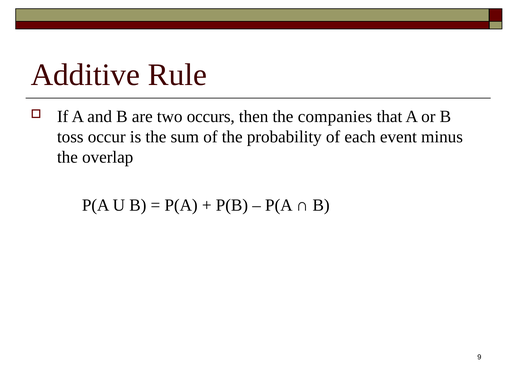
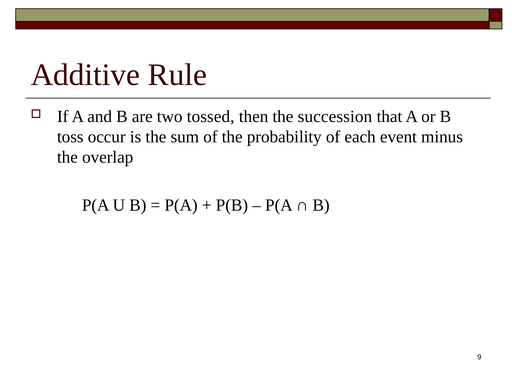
occurs: occurs -> tossed (211, 116)
companies: companies -> succession (335, 116)
